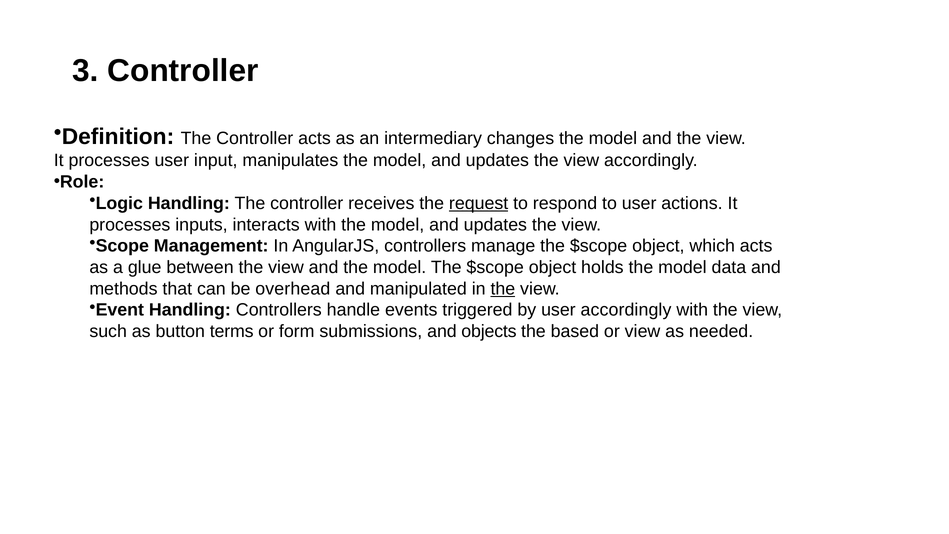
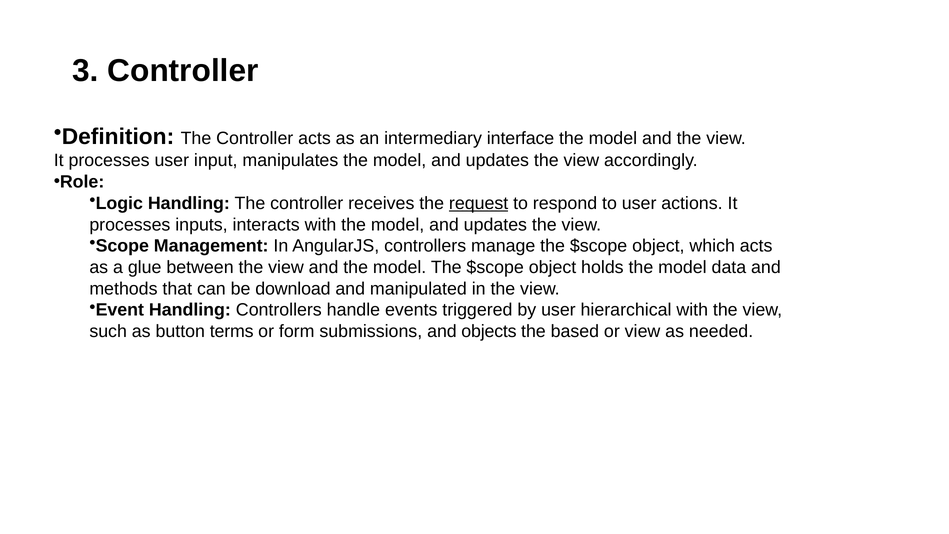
changes: changes -> interface (521, 138)
overhead: overhead -> download (293, 289)
the underline: present -> none (503, 289)
user accordingly: accordingly -> hierarchical (626, 310)
